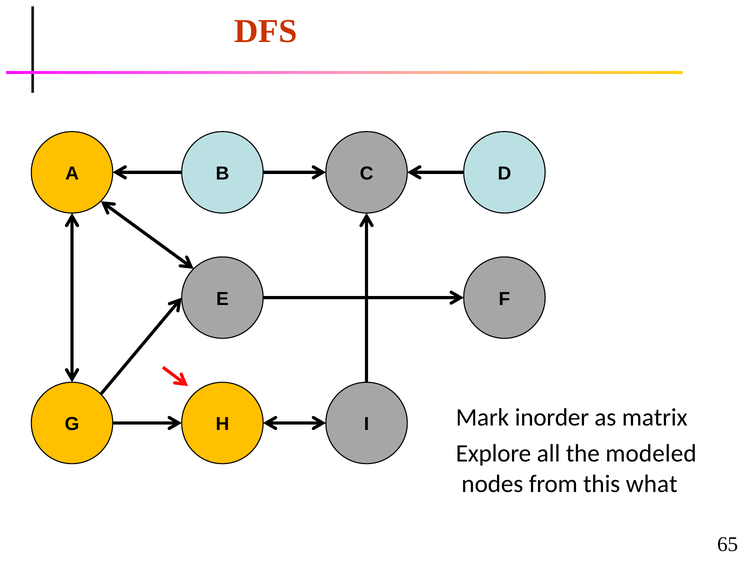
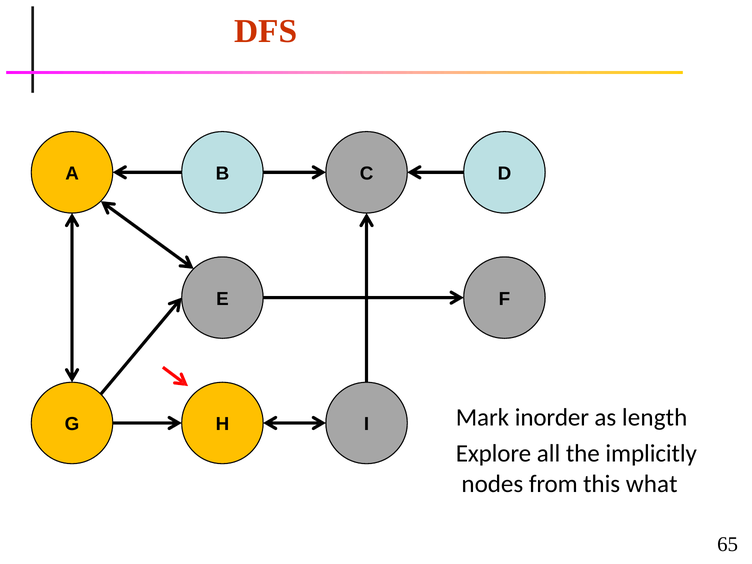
matrix: matrix -> length (655, 417)
modeled: modeled -> implicitly (651, 454)
